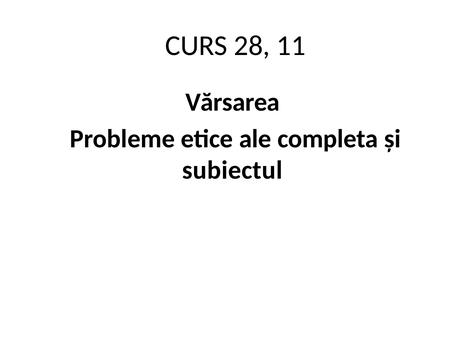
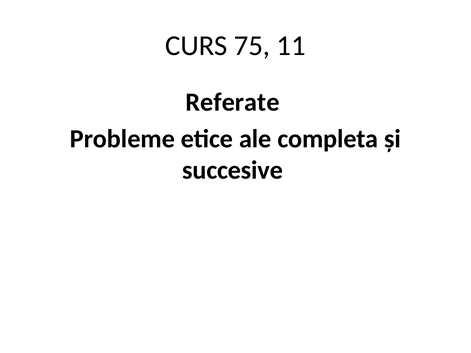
28: 28 -> 75 (252, 46)
Vărsarea: Vărsarea -> Referate (232, 102)
subiectul: subiectul -> succesive (233, 170)
